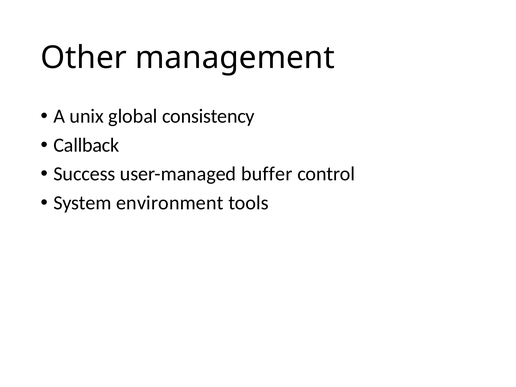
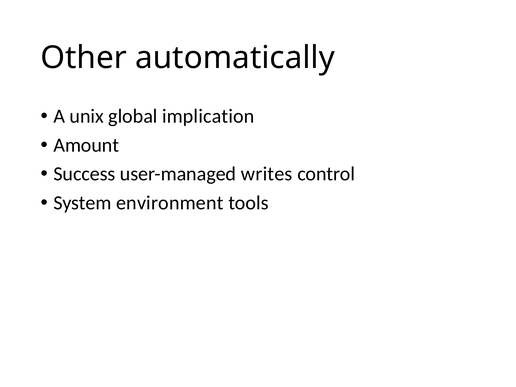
management: management -> automatically (235, 58)
consistency: consistency -> implication (208, 116)
Callback: Callback -> Amount (86, 145)
buffer: buffer -> writes (267, 174)
